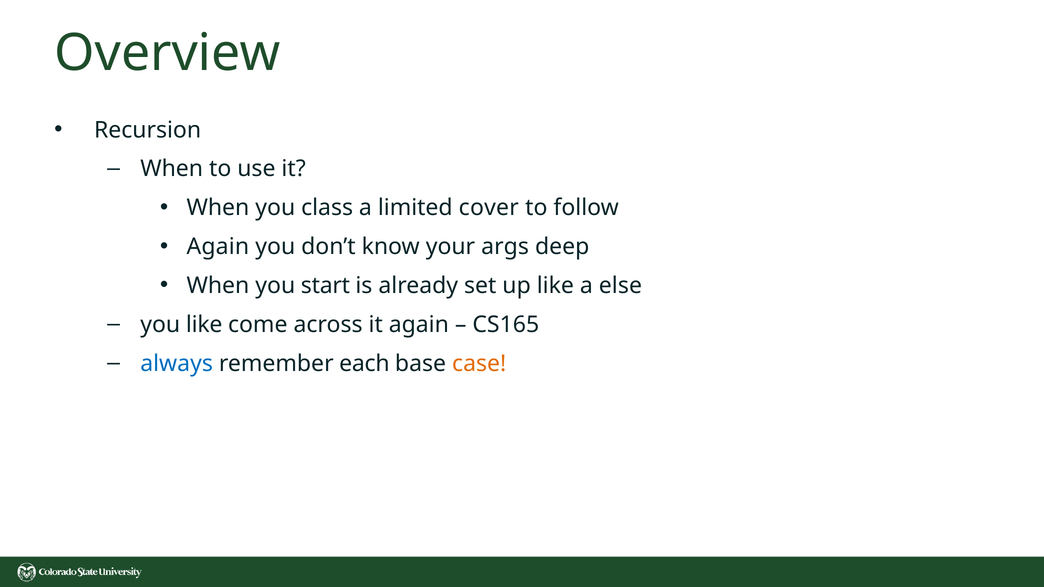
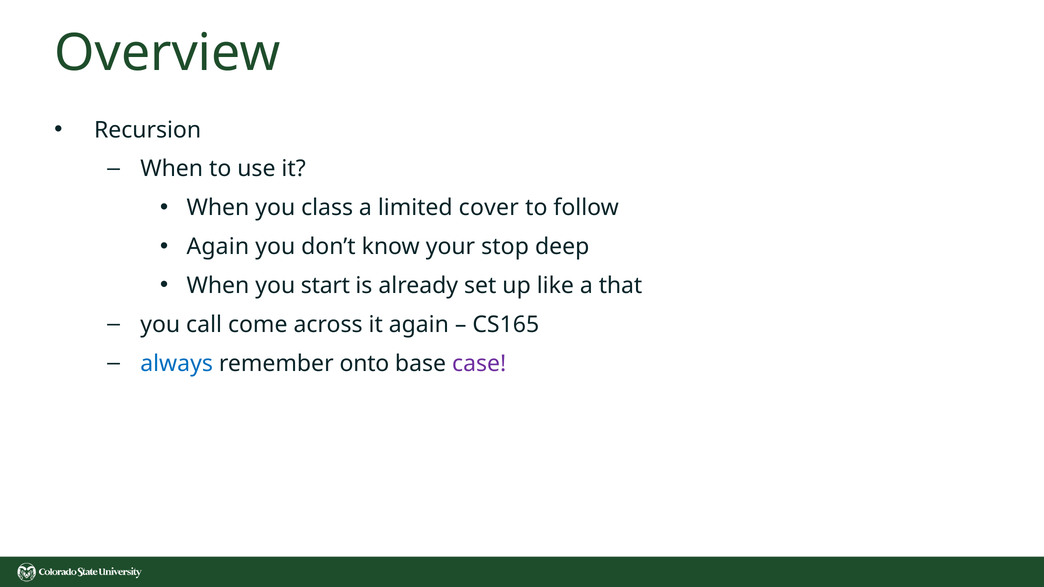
args: args -> stop (505, 247)
else: else -> that (621, 286)
you like: like -> call (204, 325)
each: each -> onto (364, 364)
case colour: orange -> purple (479, 364)
